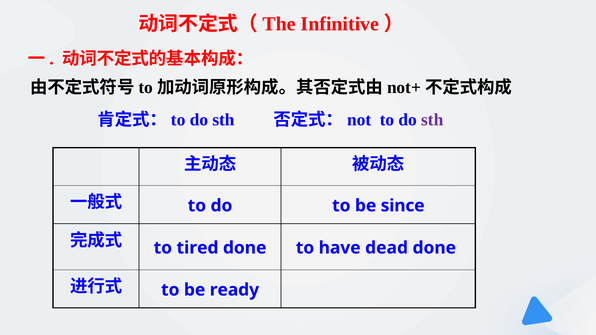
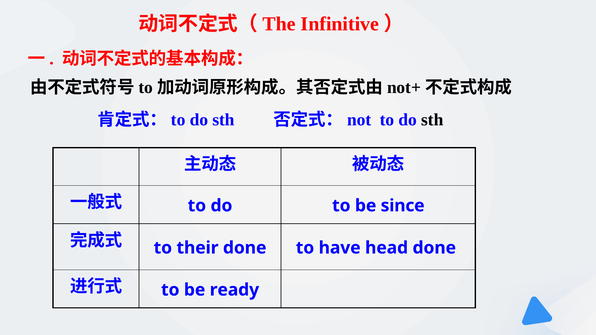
sth colour: purple -> black (432, 120)
tired: tired -> their (198, 248)
dead: dead -> head (387, 248)
